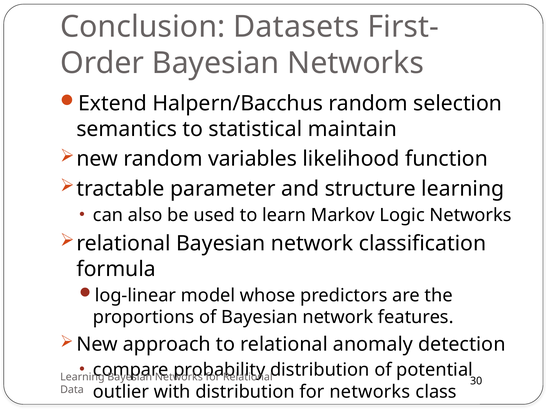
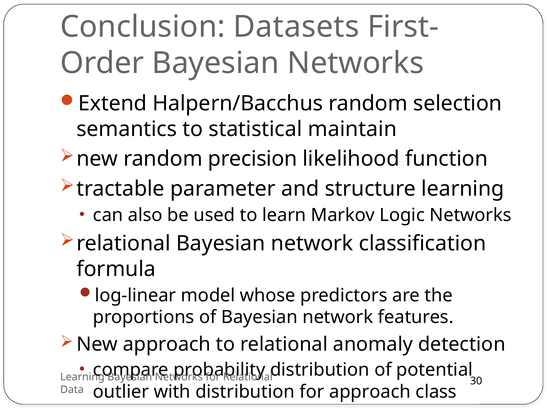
variables: variables -> precision (253, 159)
for networks: networks -> approach (370, 392)
